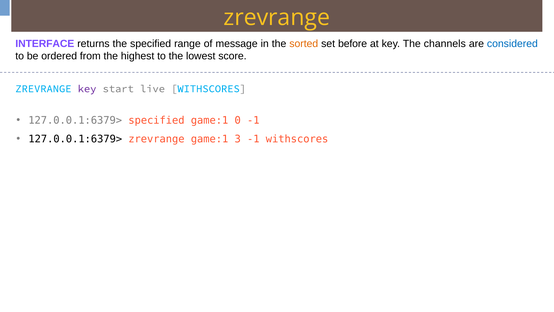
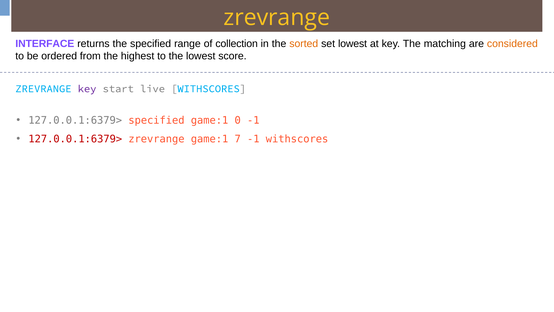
message: message -> collection (237, 44)
set before: before -> lowest (353, 44)
channels: channels -> matching (445, 44)
considered colour: blue -> orange (512, 44)
127.0.0.1:6379> colour: black -> red (75, 139)
3: 3 -> 7 (238, 139)
